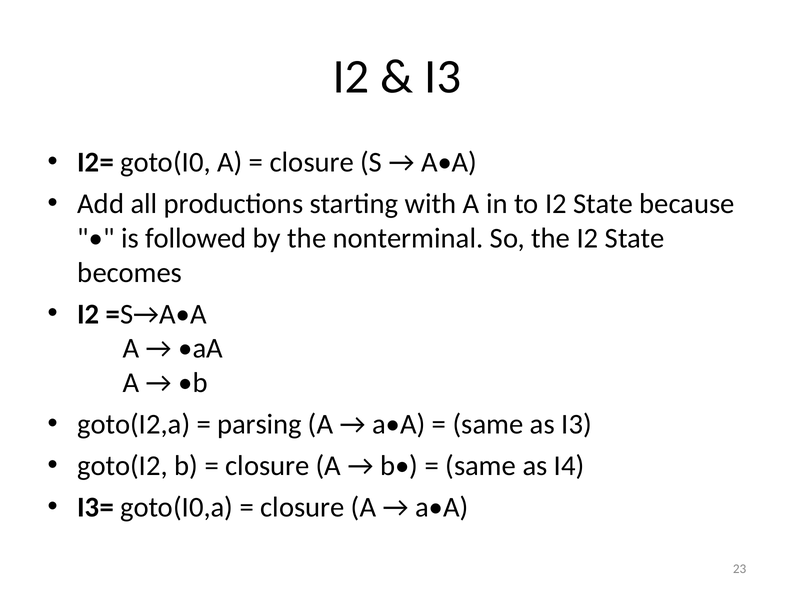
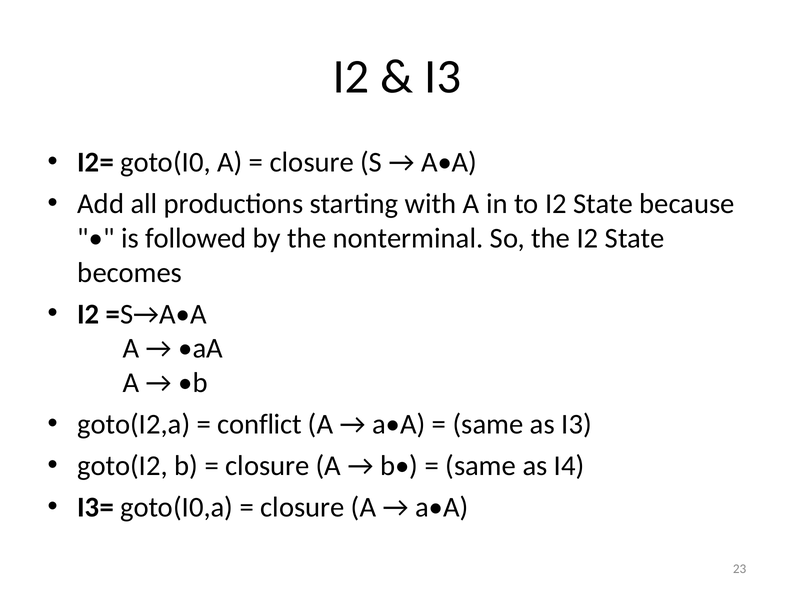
parsing: parsing -> conflict (260, 424)
